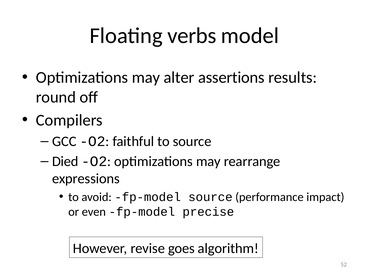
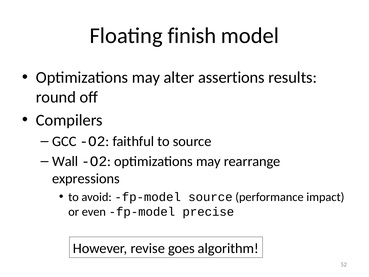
verbs: verbs -> finish (192, 36)
Died: Died -> Wall (65, 161)
